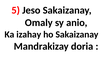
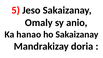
izahay: izahay -> hanao (29, 34)
